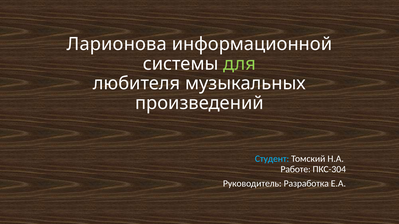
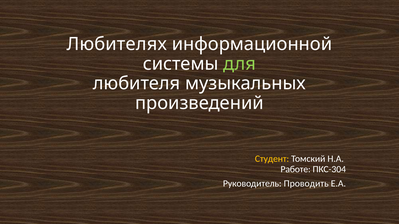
Ларионова: Ларионова -> Любителях (117, 44)
Студент colour: light blue -> yellow (272, 159)
Разработка: Разработка -> Проводить (306, 184)
